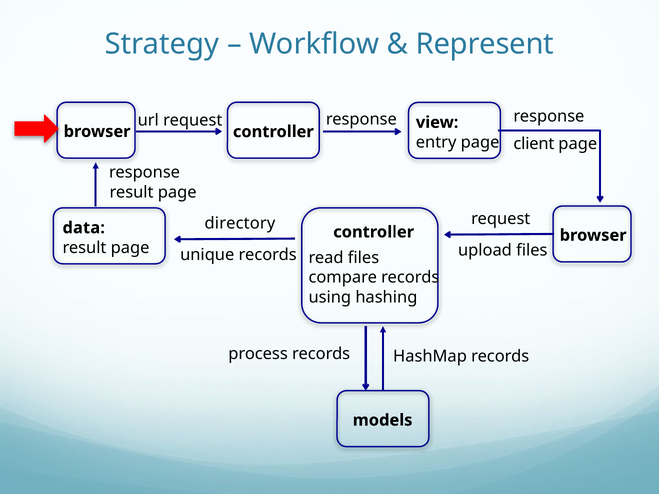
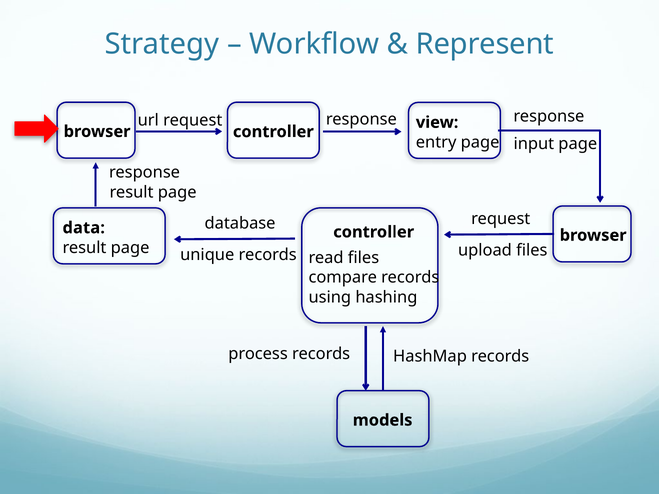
client: client -> input (534, 144)
directory: directory -> database (240, 224)
